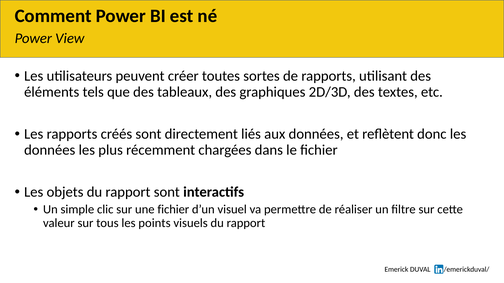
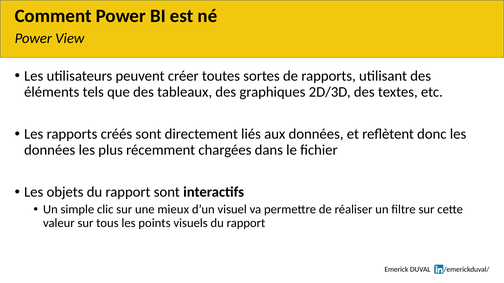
une fichier: fichier -> mieux (173, 210)
